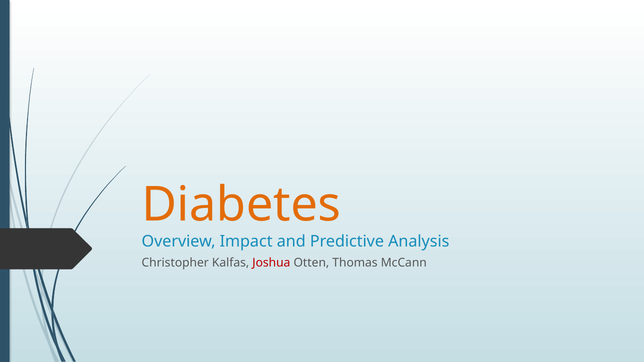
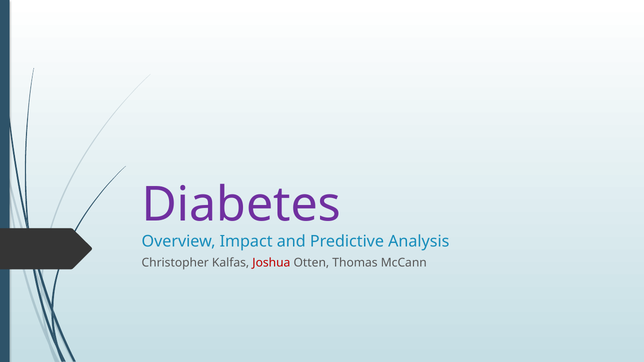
Diabetes colour: orange -> purple (241, 205)
